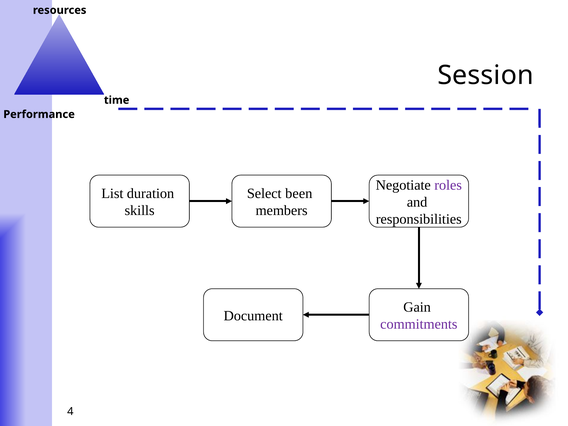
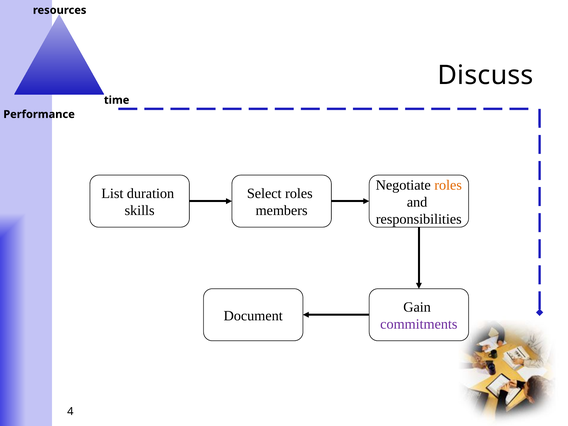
Session: Session -> Discuss (485, 75)
roles colour: purple -> orange (448, 185)
Select been: been -> roles (299, 194)
